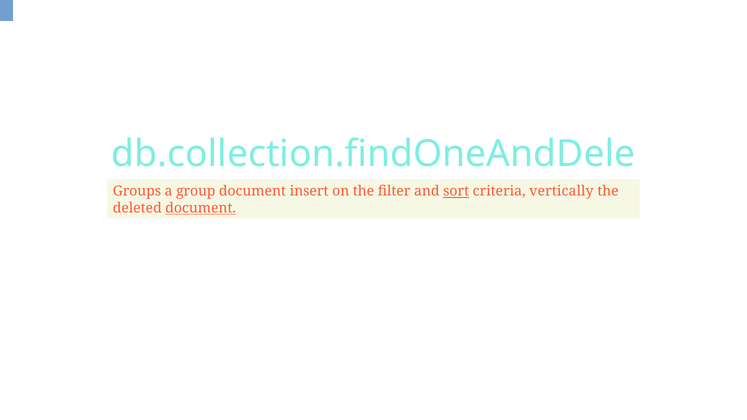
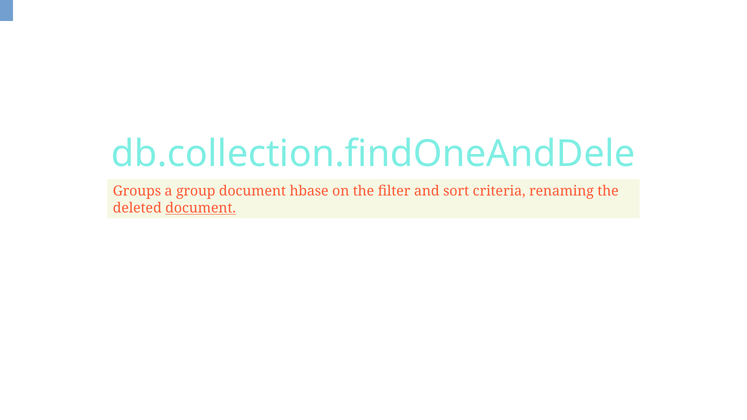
insert: insert -> hbase (309, 191)
sort underline: present -> none (456, 191)
vertically: vertically -> renaming (562, 191)
